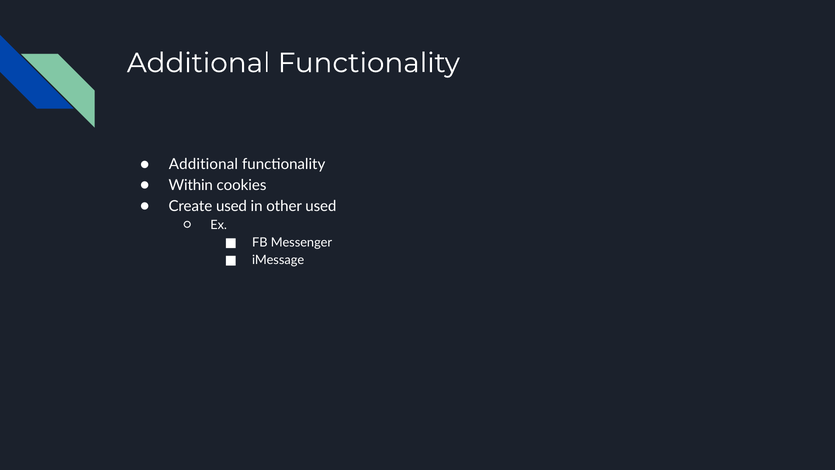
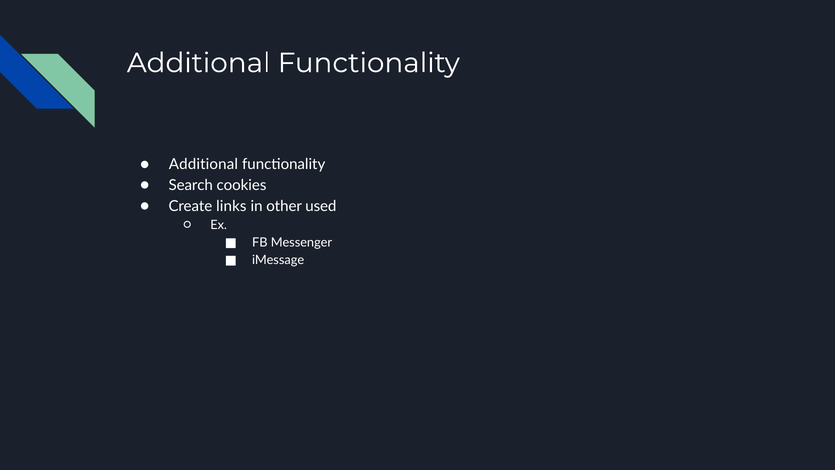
Within: Within -> Search (191, 185)
Create used: used -> links (231, 206)
